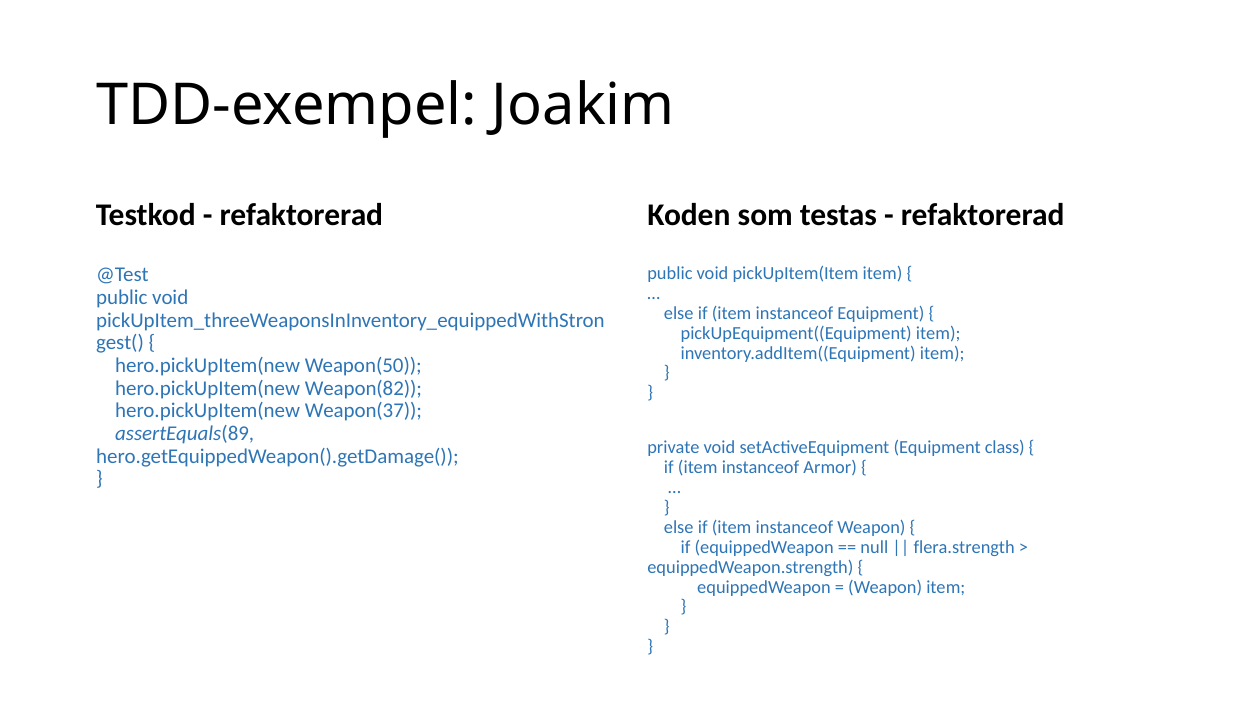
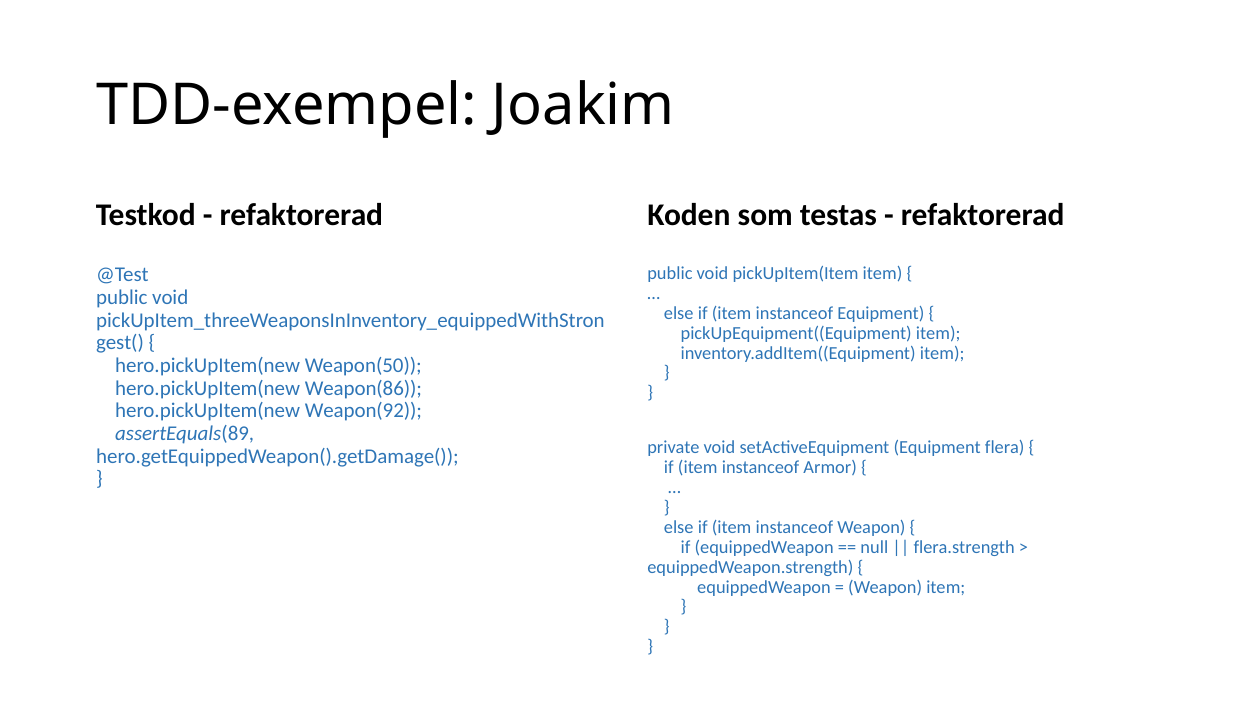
Weapon(82: Weapon(82 -> Weapon(86 (363, 388)
Weapon(37: Weapon(37 -> Weapon(92 (363, 411)
class: class -> flera (1005, 448)
